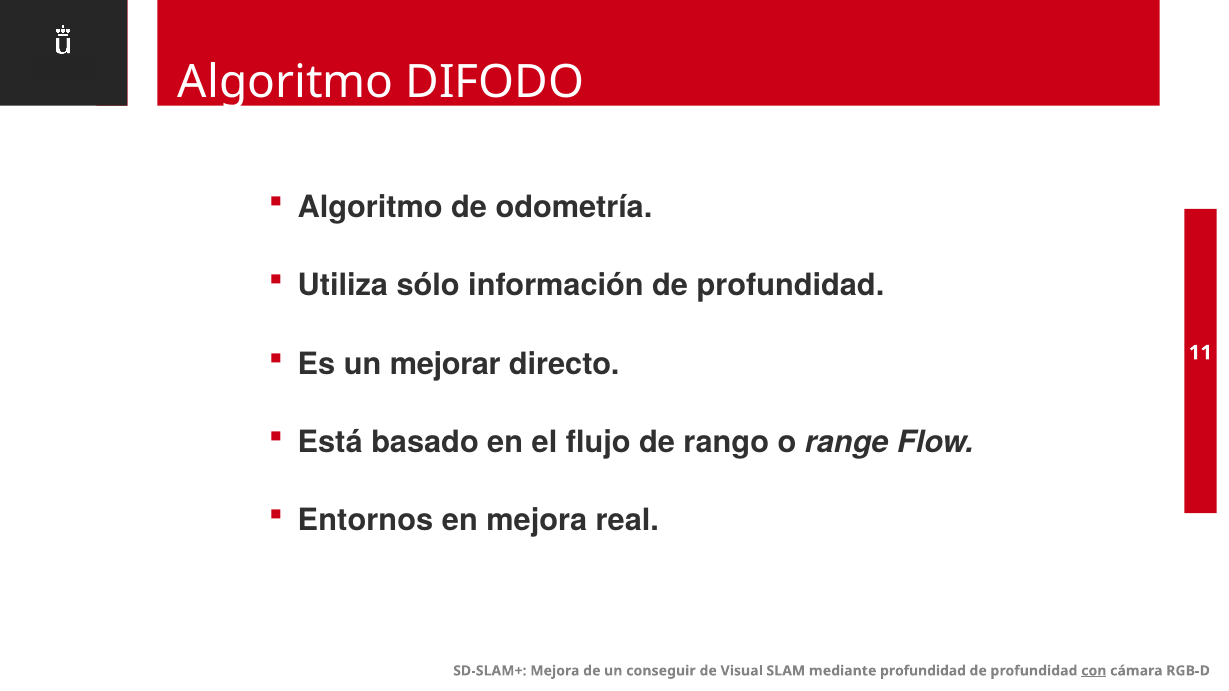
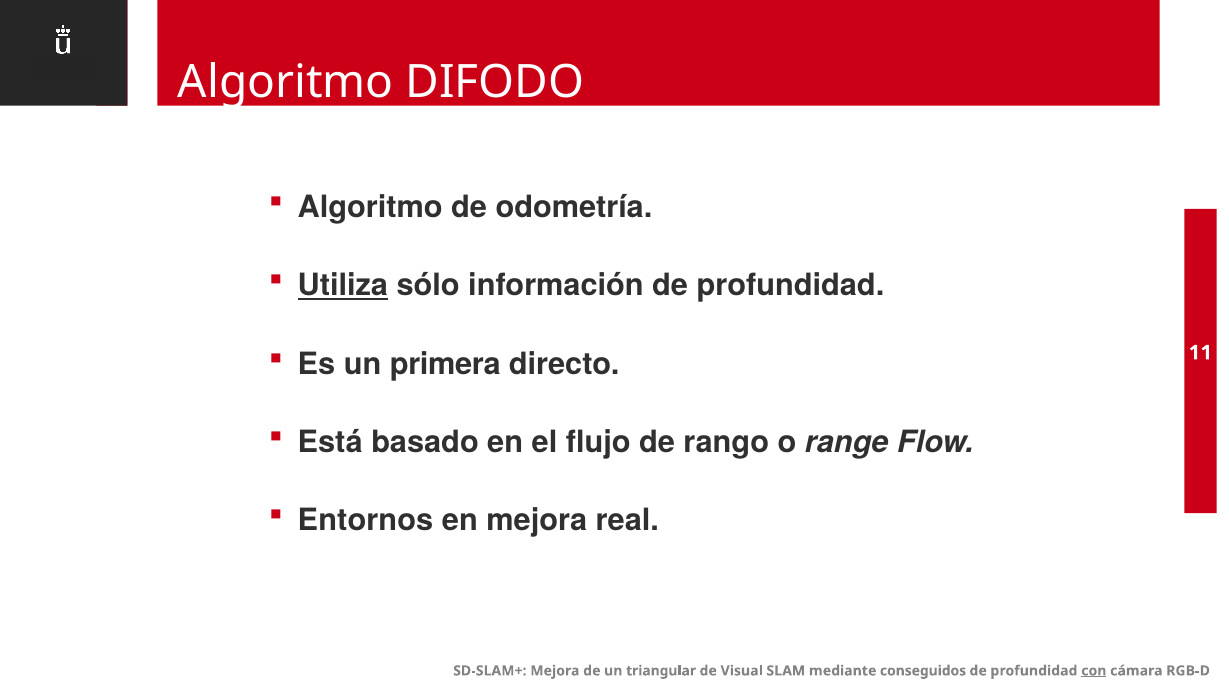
Utiliza underline: none -> present (343, 286)
mejorar: mejorar -> primera (445, 364)
conseguir: conseguir -> triangular (661, 671)
mediante profundidad: profundidad -> conseguidos (923, 671)
